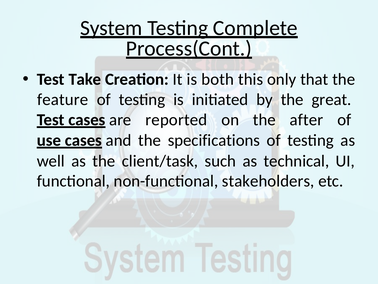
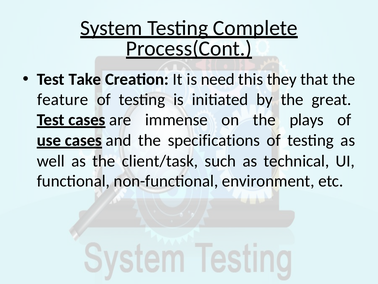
both: both -> need (218, 79)
only: only -> they (282, 79)
reported: reported -> immense (176, 120)
after: after -> plays (307, 120)
stakeholders: stakeholders -> environment (268, 181)
